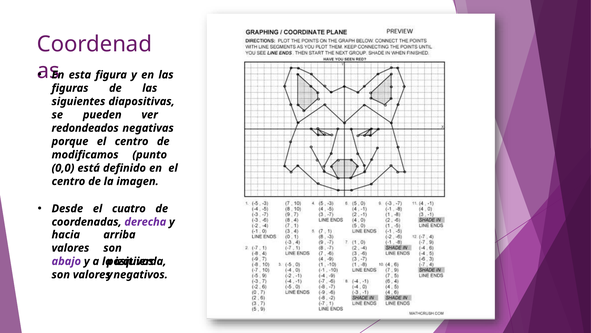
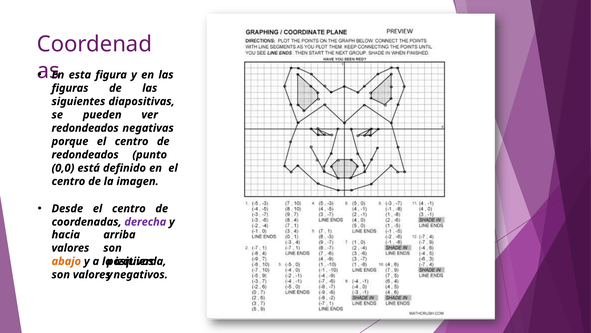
modificamos: modificamos -> redondeados (85, 154)
Desde el cuatro: cuatro -> centro (129, 208)
abajo colour: purple -> orange (66, 261)
